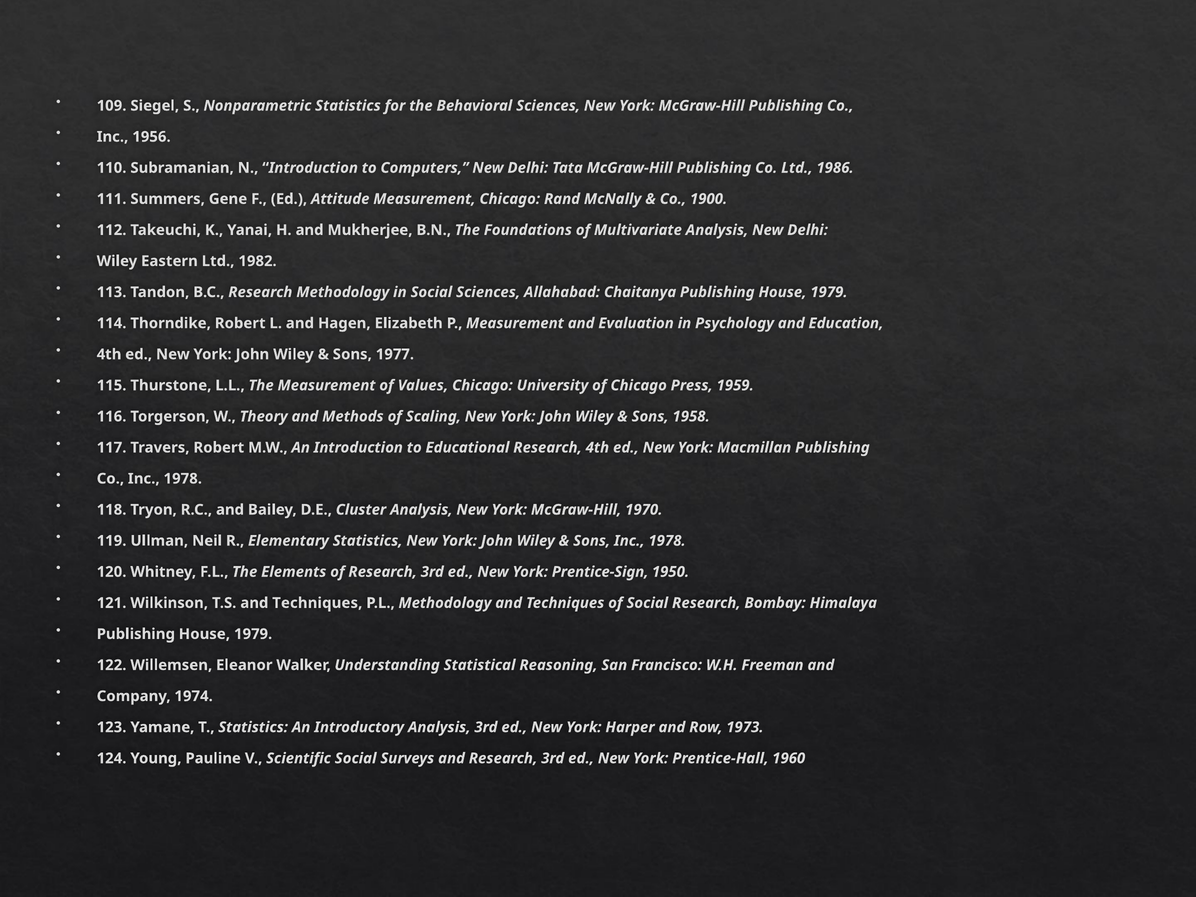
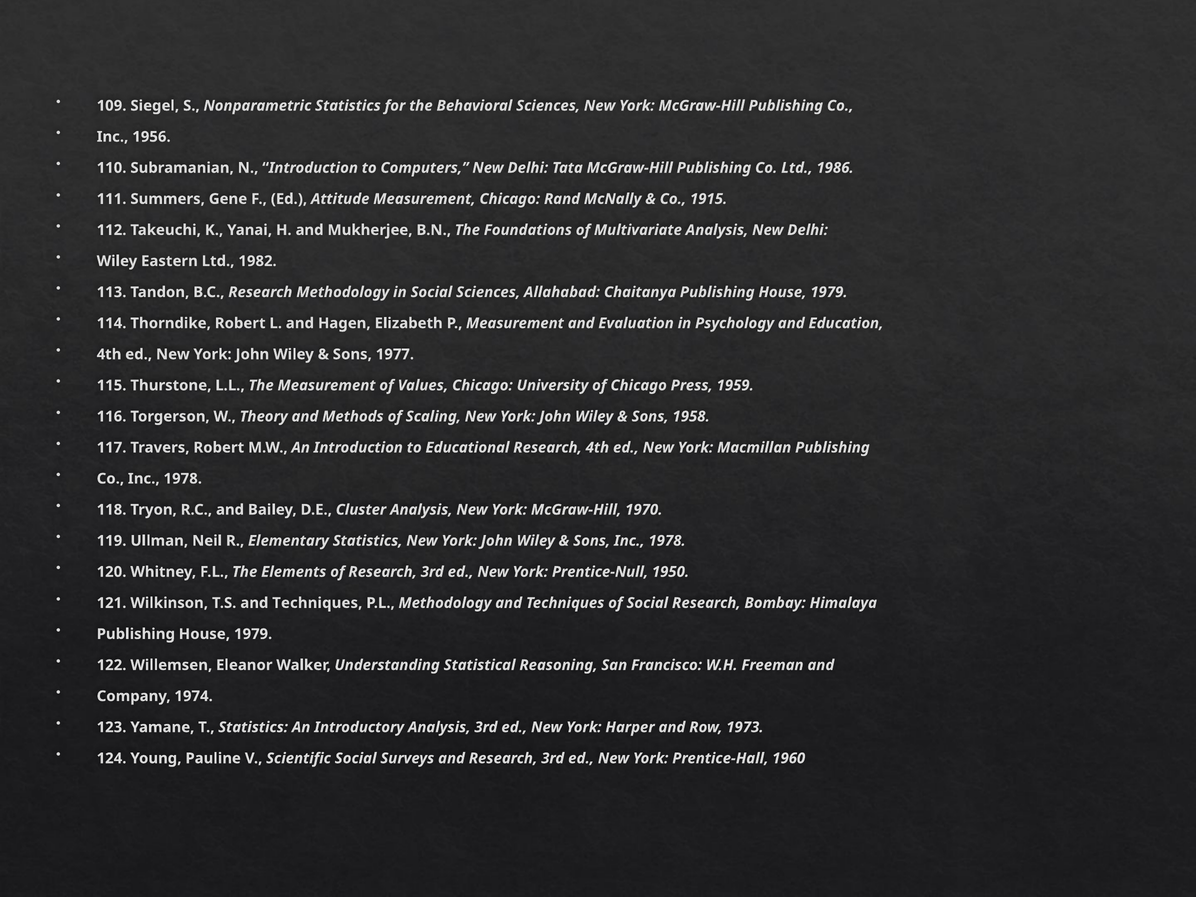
1900: 1900 -> 1915 (709, 199)
Prentice-Sign: Prentice-Sign -> Prentice-Null (600, 572)
